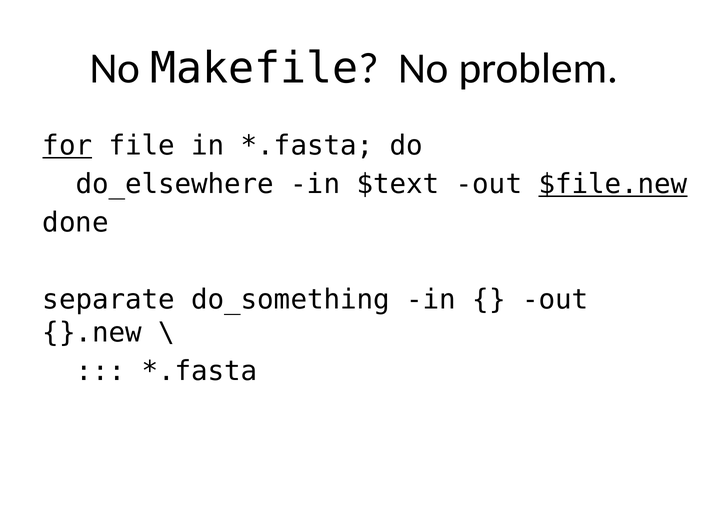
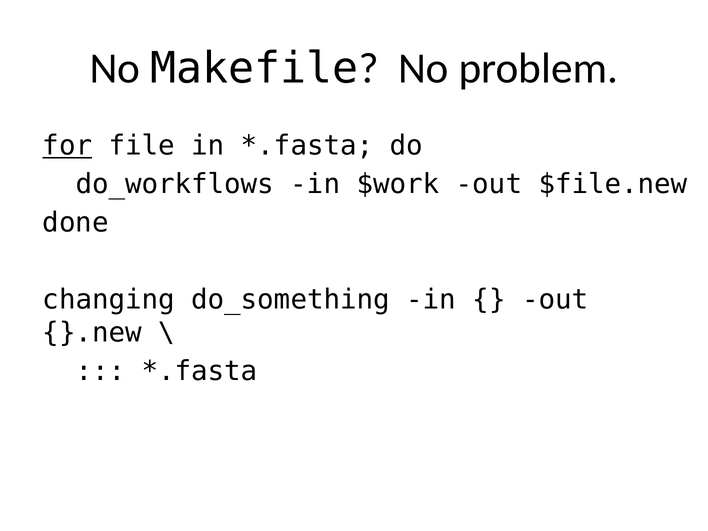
do_elsewhere: do_elsewhere -> do_workflows (175, 184)
$text: $text -> $work (398, 184)
$file.new underline: present -> none (613, 184)
separate: separate -> changing (109, 300)
